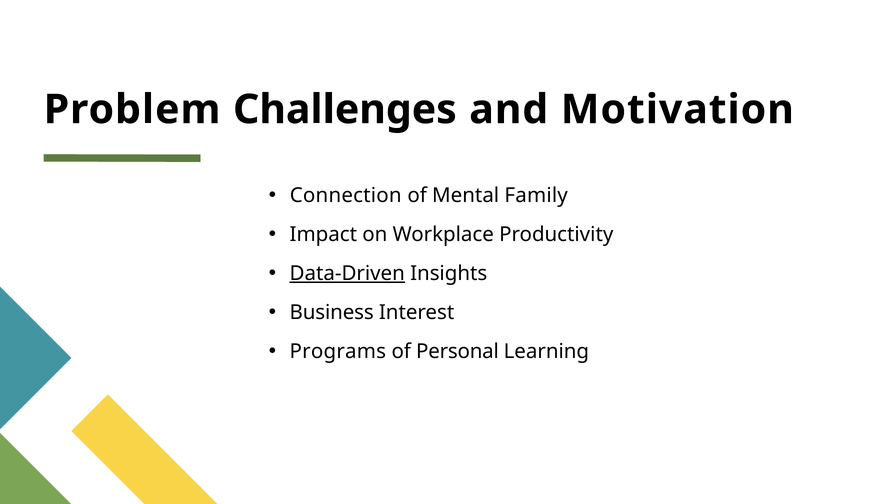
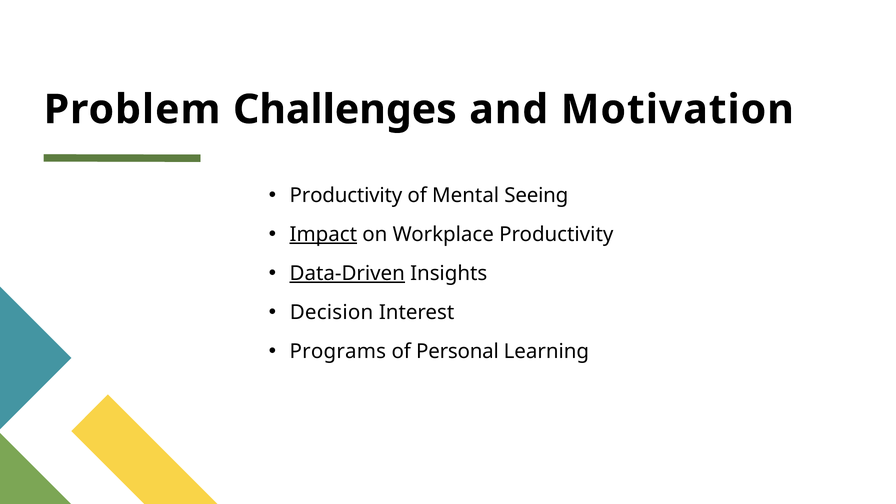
Connection: Connection -> Productivity (346, 195)
Family: Family -> Seeing (536, 195)
Impact underline: none -> present (323, 234)
Business: Business -> Decision (332, 312)
